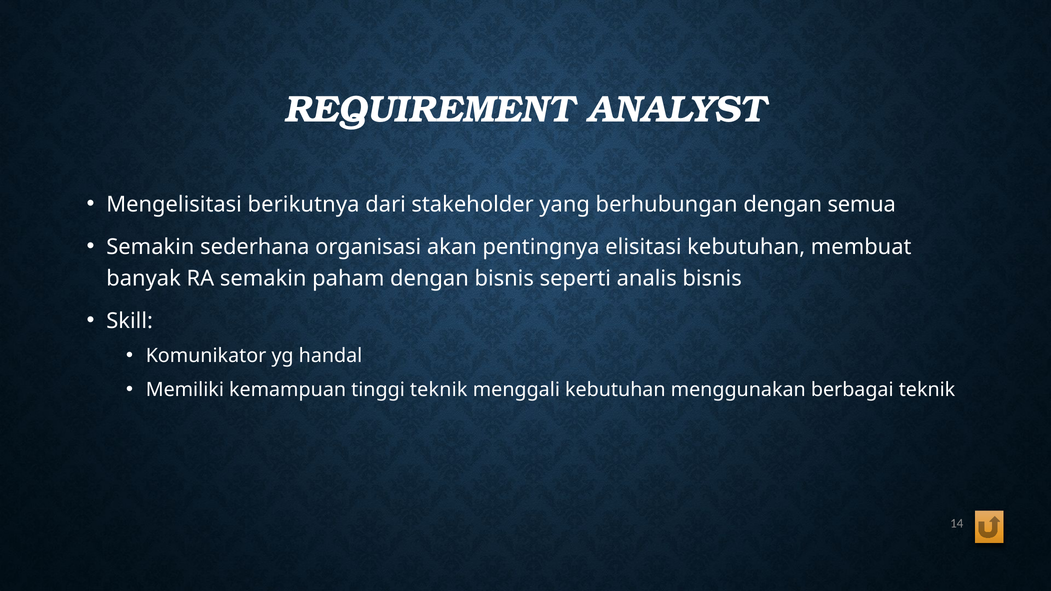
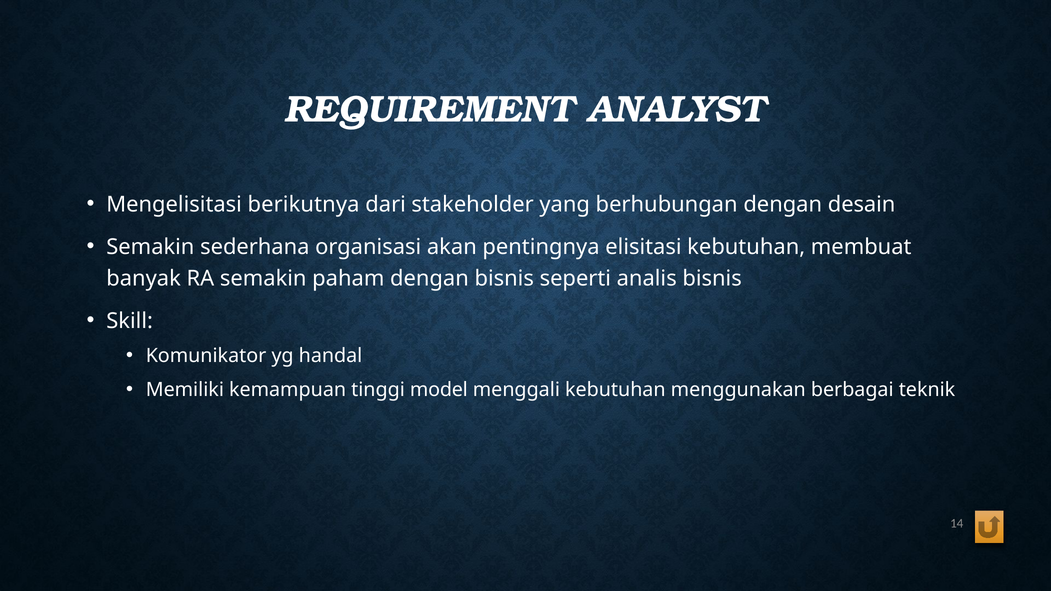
semua: semua -> desain (862, 205)
tinggi teknik: teknik -> model (439, 390)
